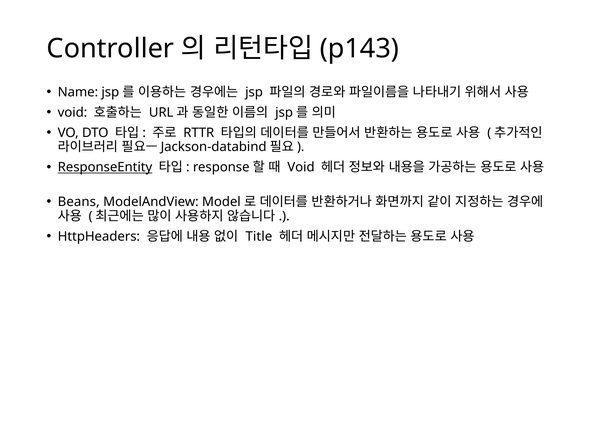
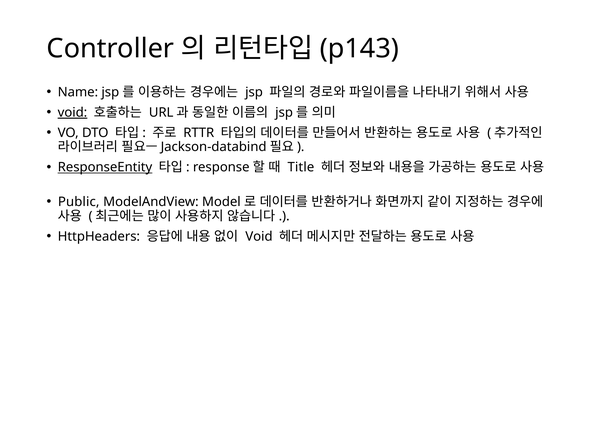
void underline: none -> present (72, 112)
Void: Void -> Title (301, 167)
Beans: Beans -> Public (79, 202)
Title: Title -> Void (259, 236)
